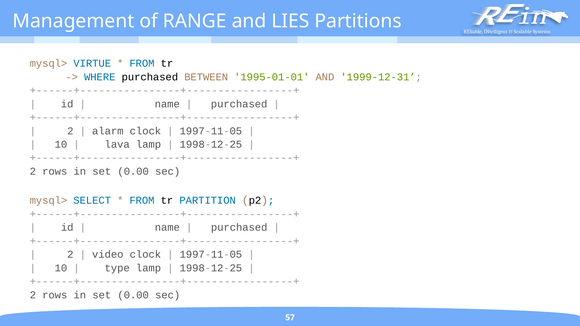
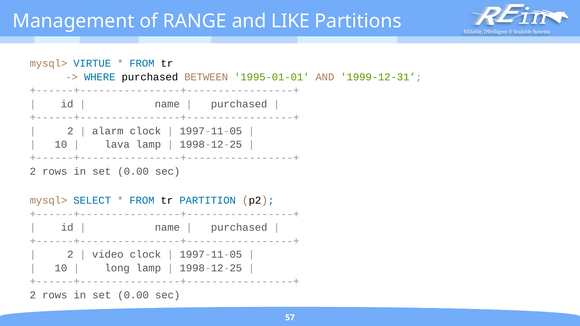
LIES: LIES -> LIKE (291, 21)
type: type -> long (117, 268)
